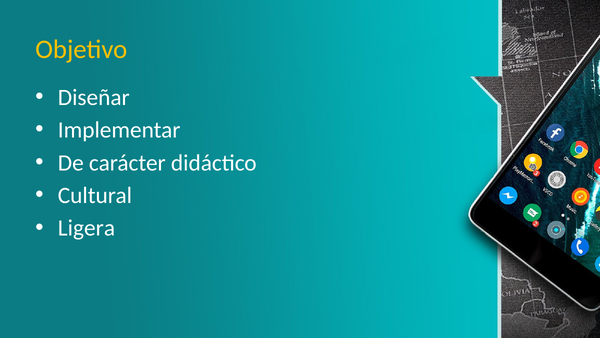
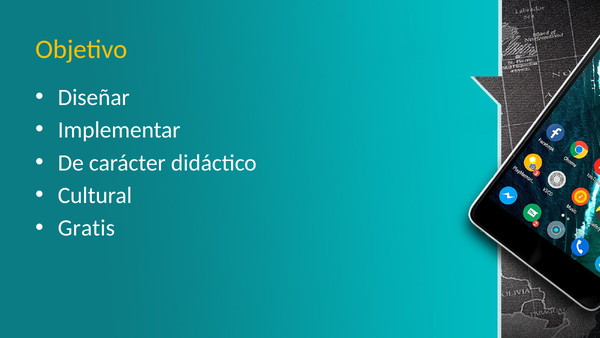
Ligera: Ligera -> Gratis (86, 228)
